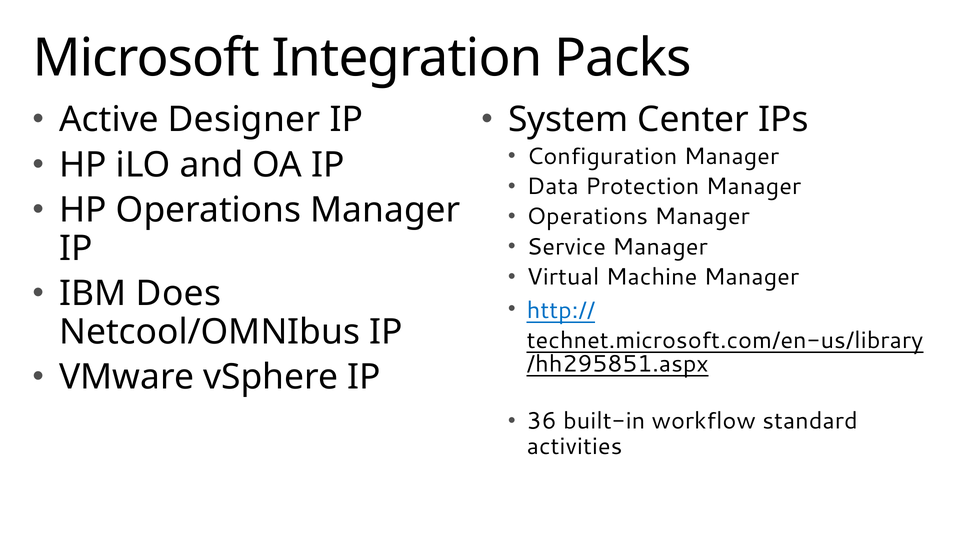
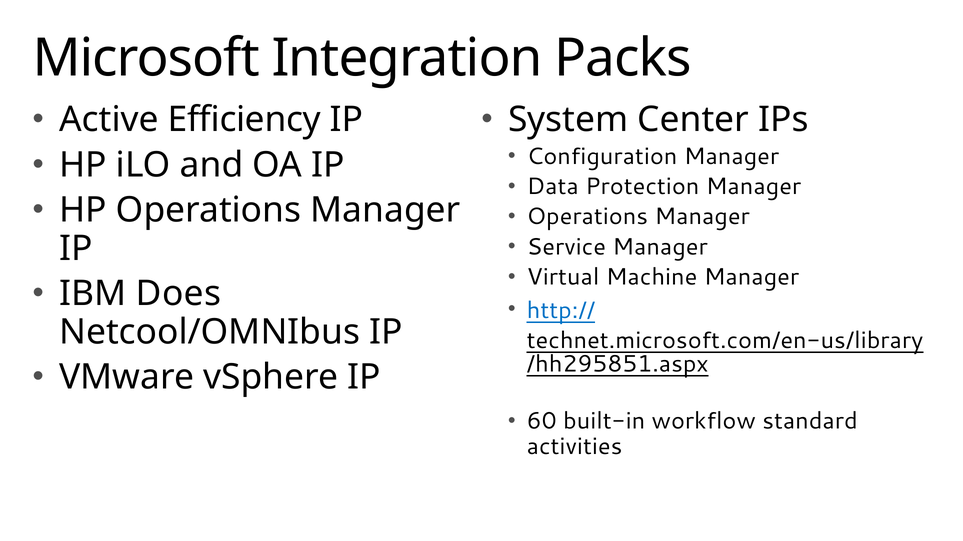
Designer: Designer -> Efficiency (244, 120)
36: 36 -> 60 (542, 421)
